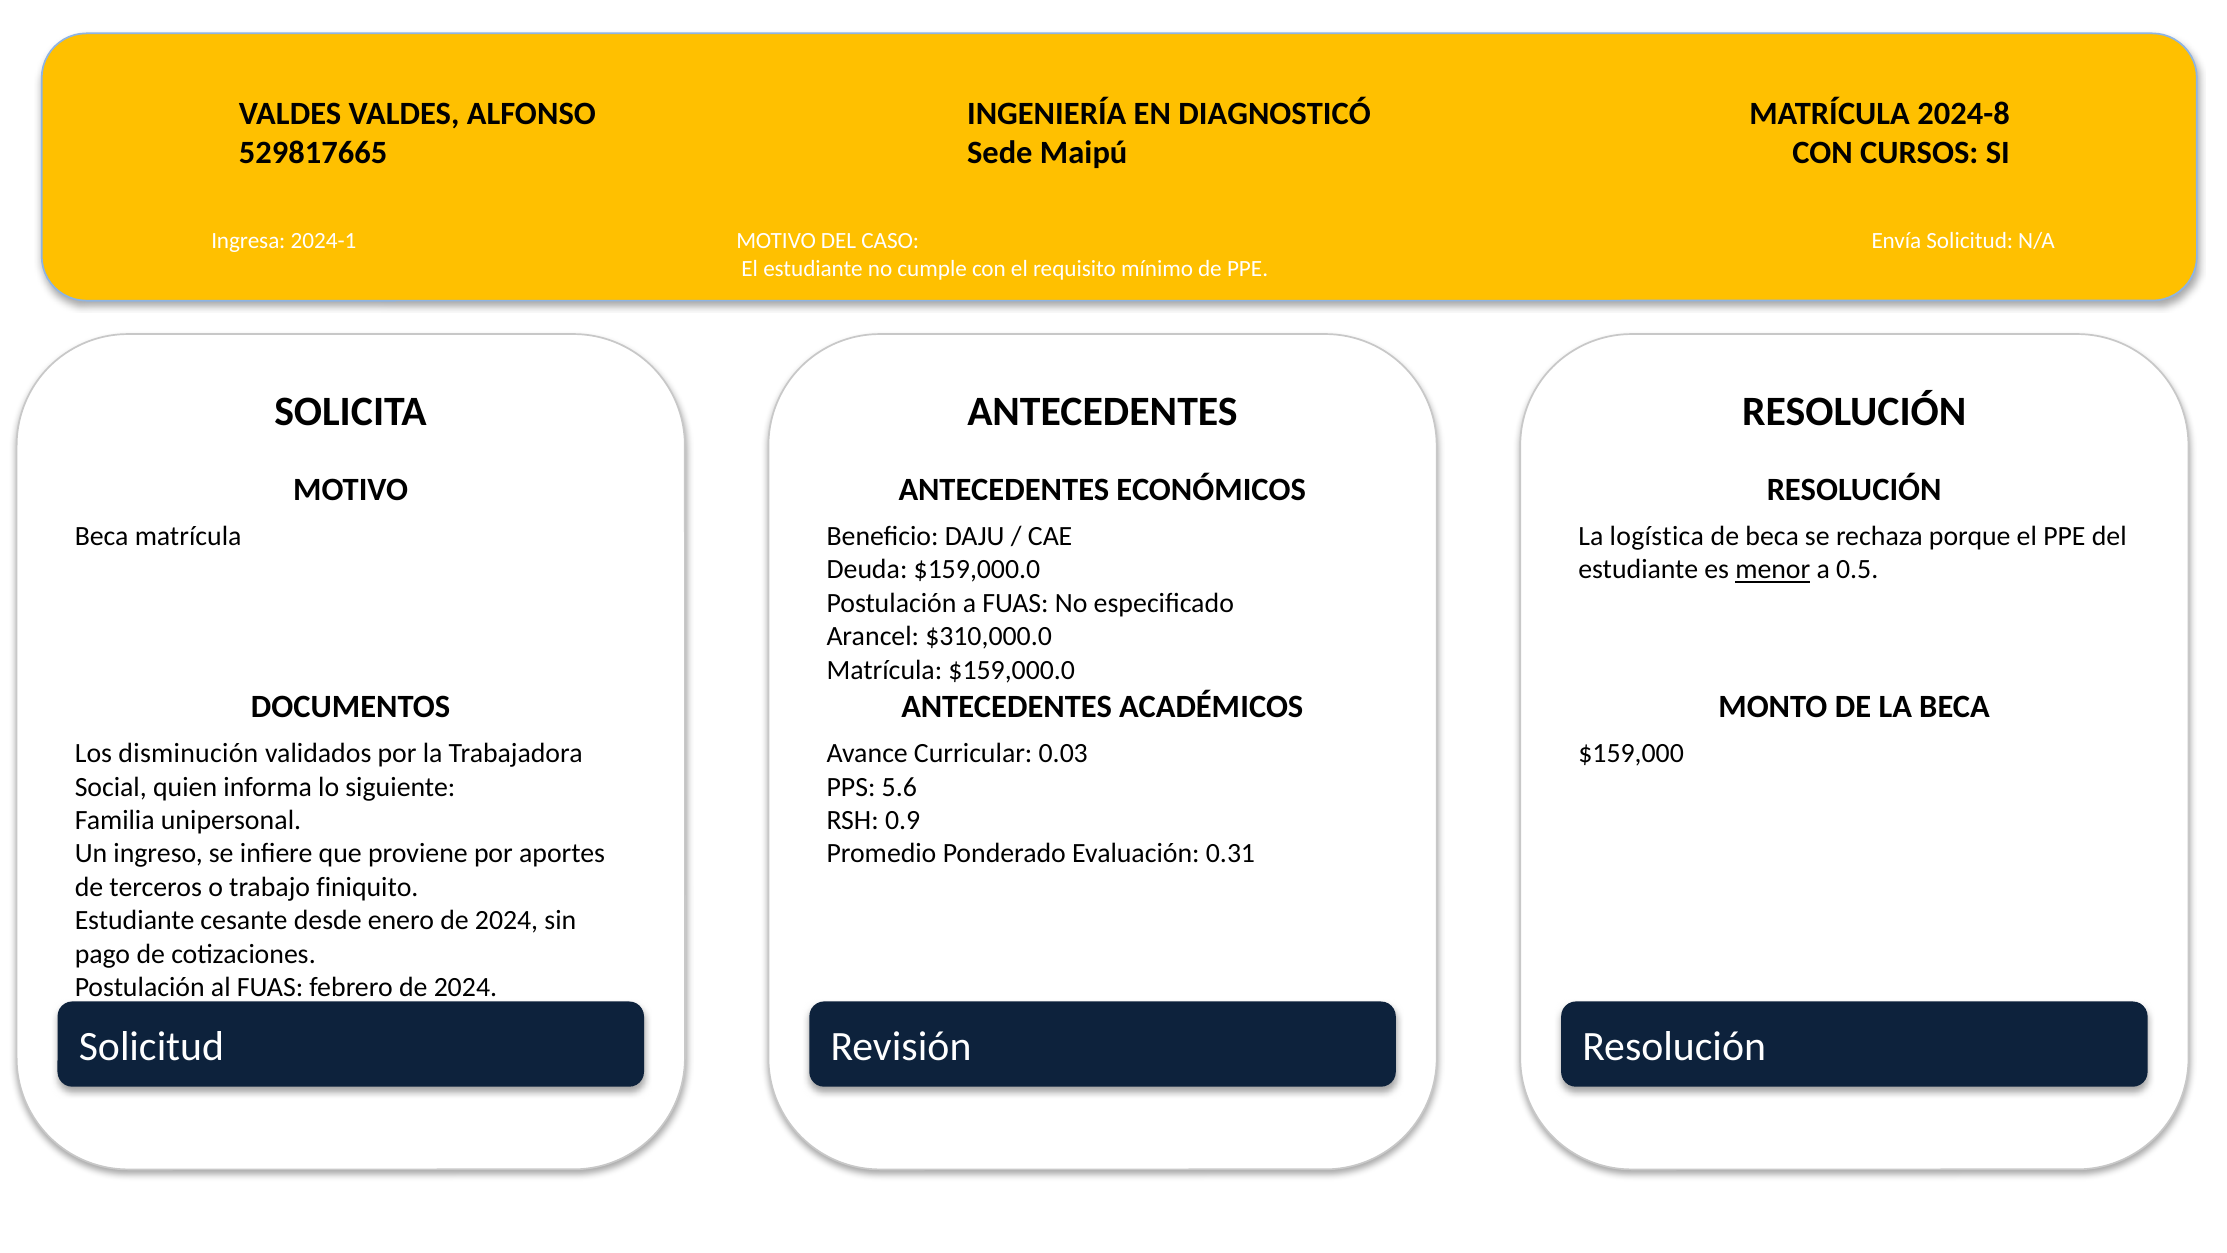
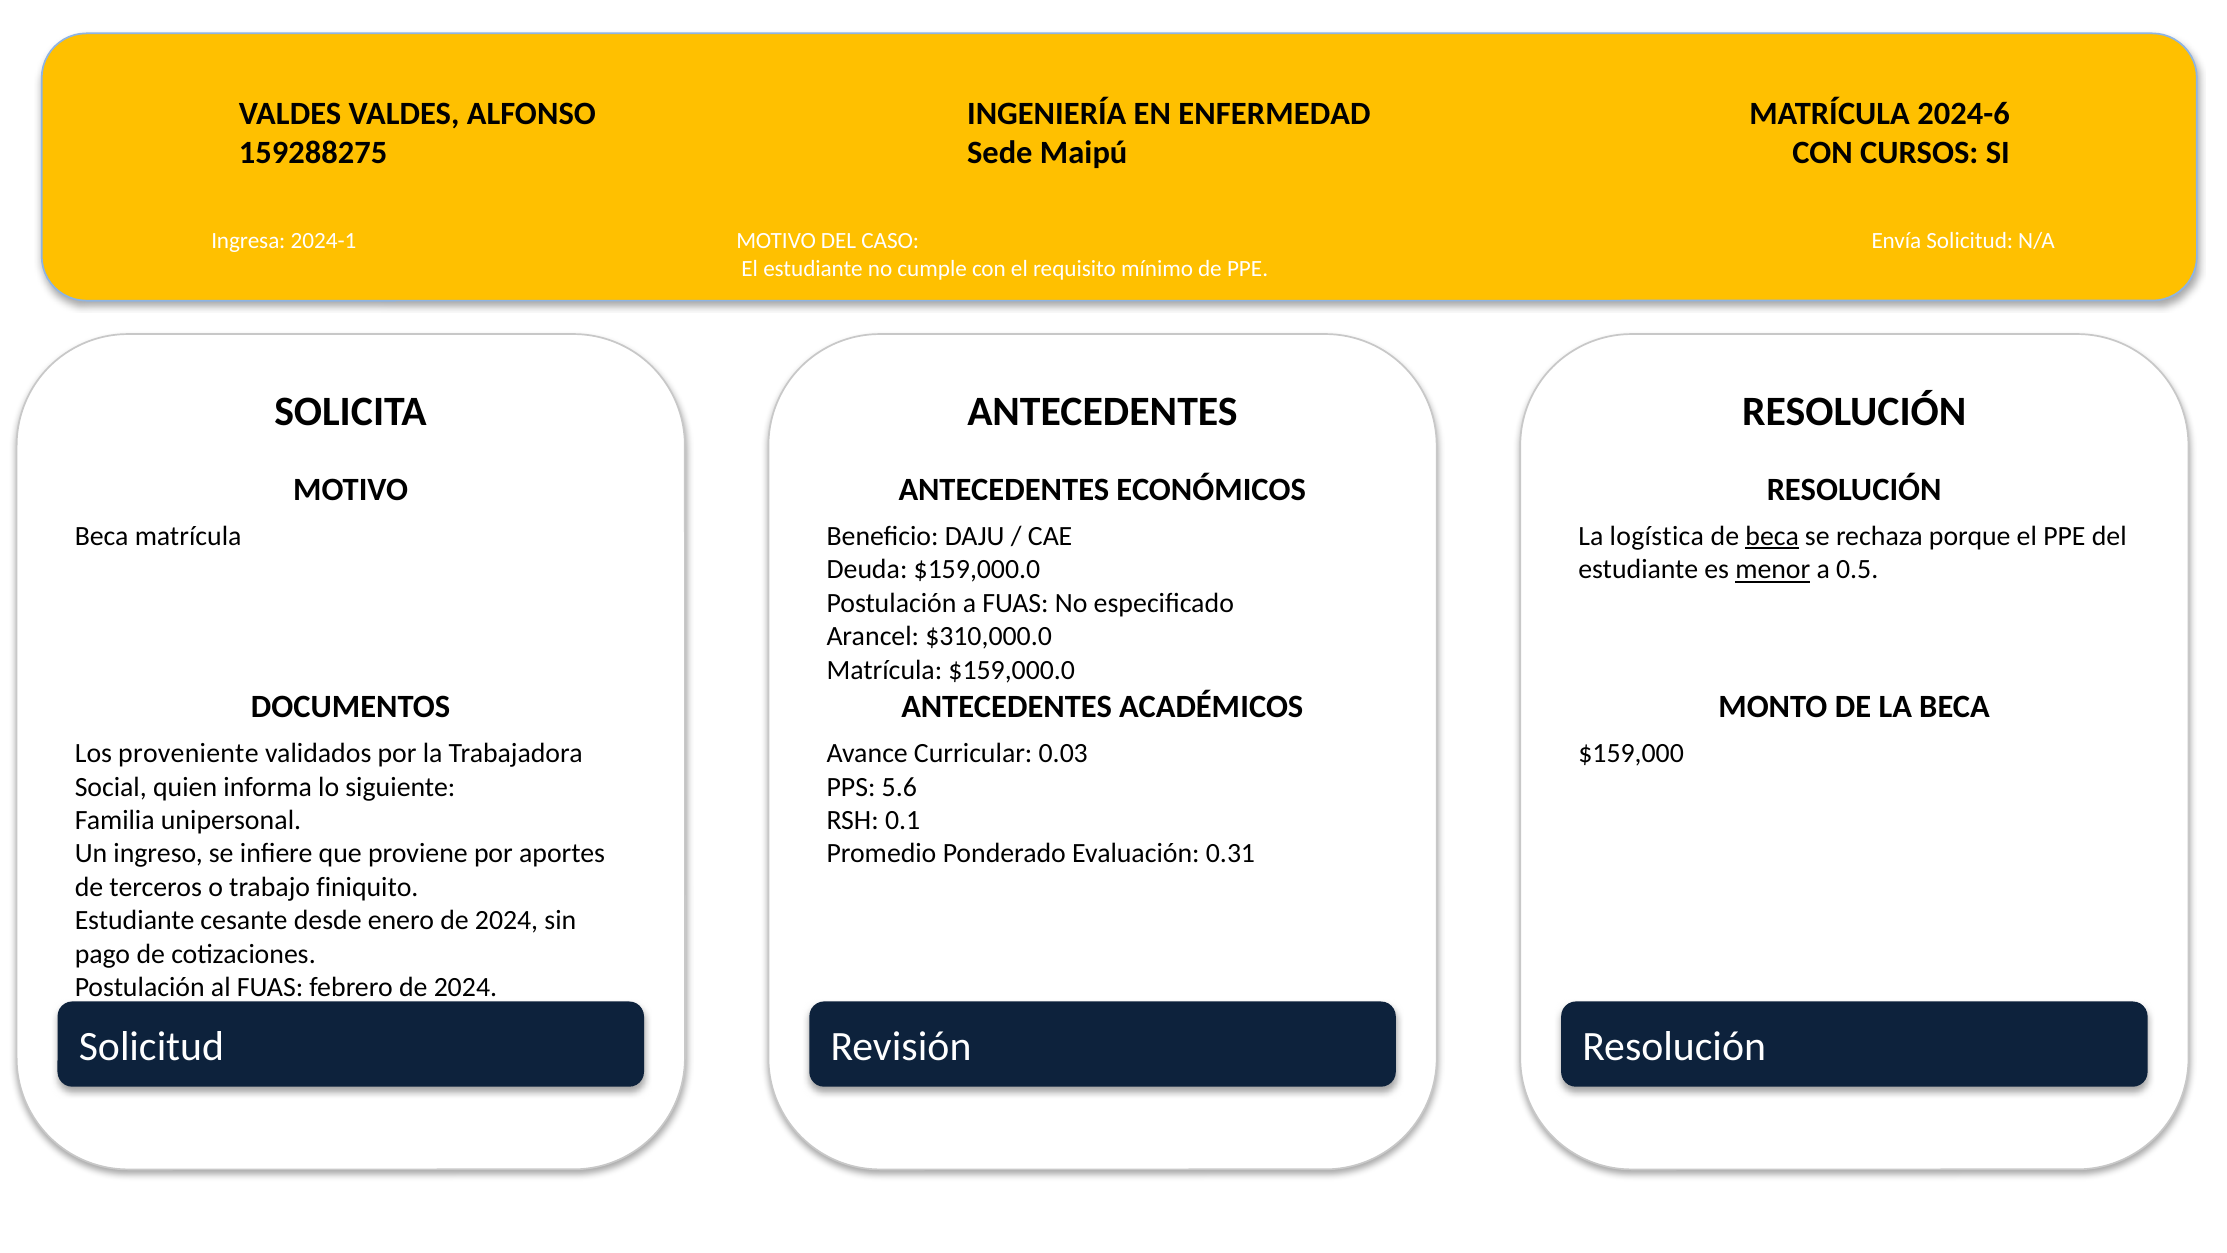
DIAGNOSTICÓ: DIAGNOSTICÓ -> ENFERMEDAD (1275, 113)
2024-8: 2024-8 -> 2024-6 (1964, 113)
529817665: 529817665 -> 159288275 (313, 152)
beca underline: none -> present (1772, 536)
disminución: disminución -> proveniente (188, 754)
0.9: 0.9 -> 0.1 (903, 820)
